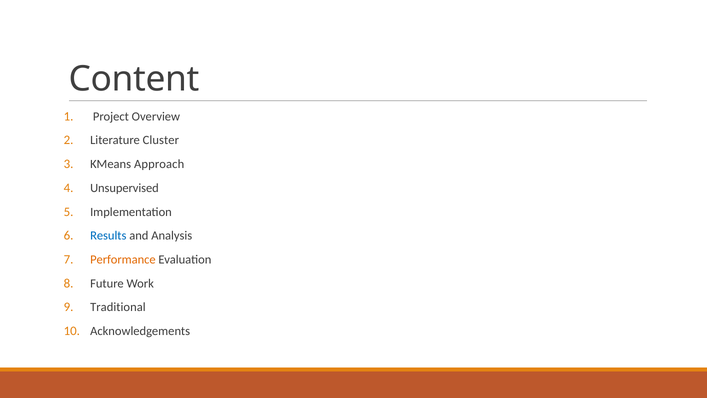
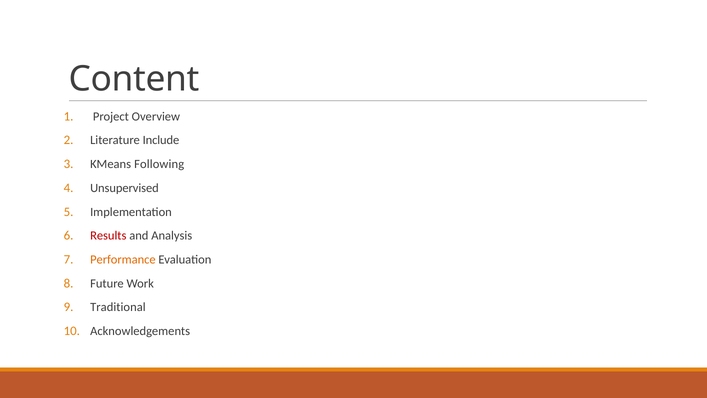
Cluster: Cluster -> Include (161, 140)
Approach: Approach -> Following (159, 164)
Results colour: blue -> red (108, 236)
